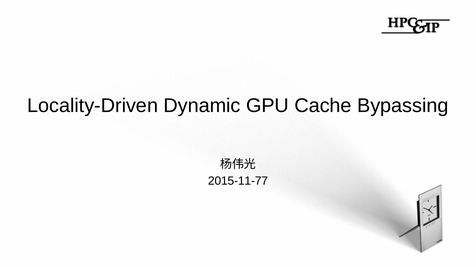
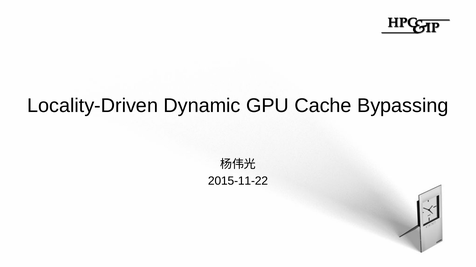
2015-11-77: 2015-11-77 -> 2015-11-22 (238, 181)
